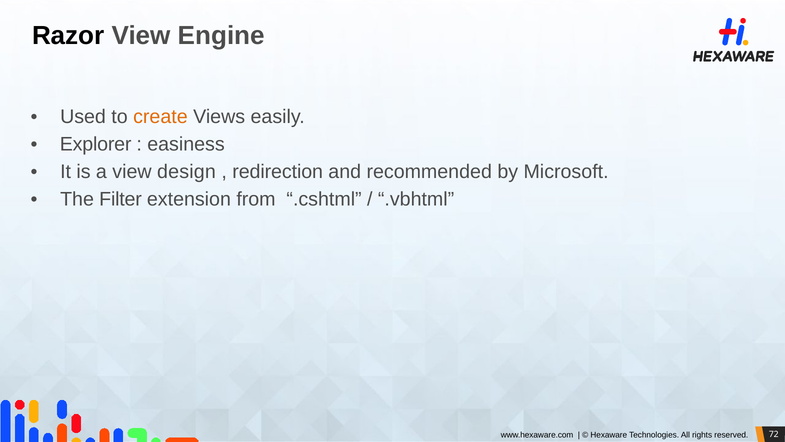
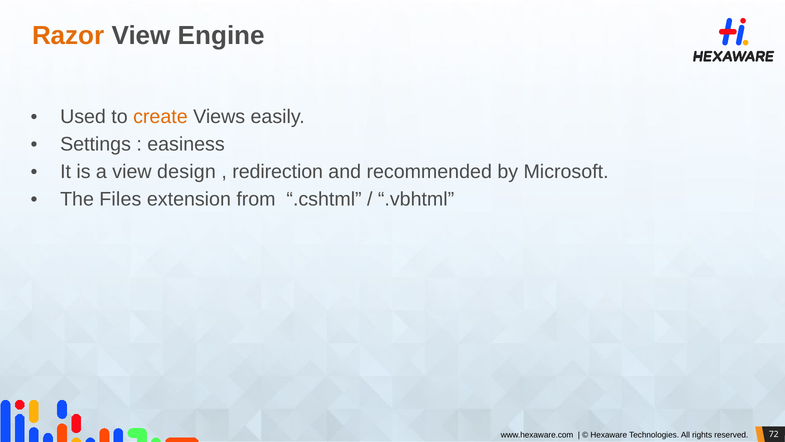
Razor colour: black -> orange (68, 35)
Explorer: Explorer -> Settings (96, 144)
Filter: Filter -> Files (120, 199)
